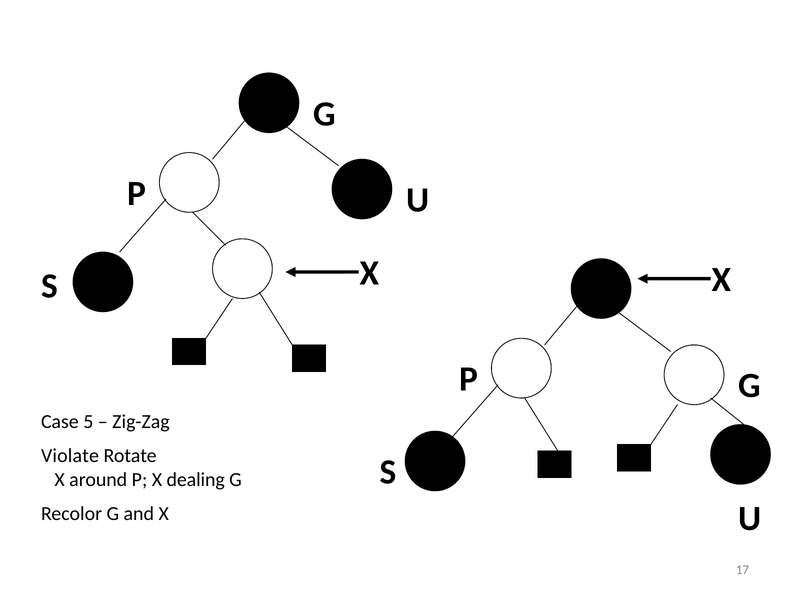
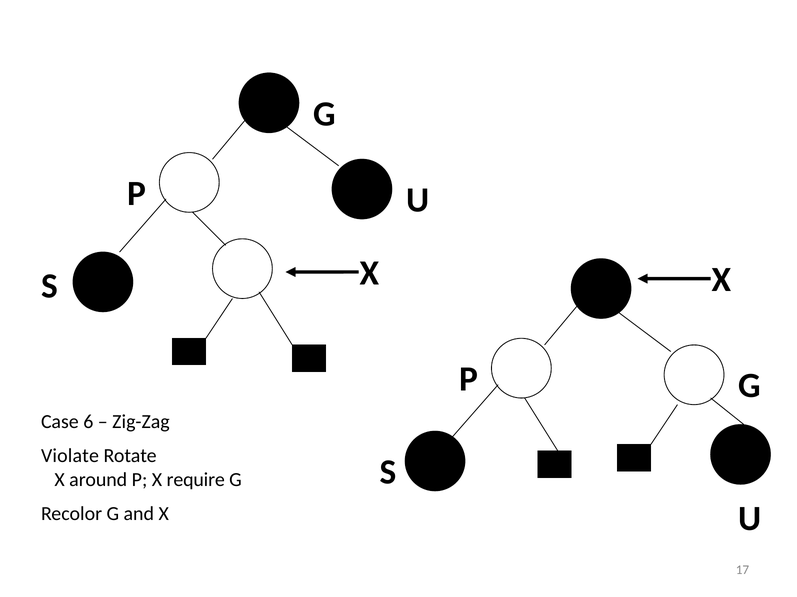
5: 5 -> 6 (88, 422)
dealing: dealing -> require (196, 480)
